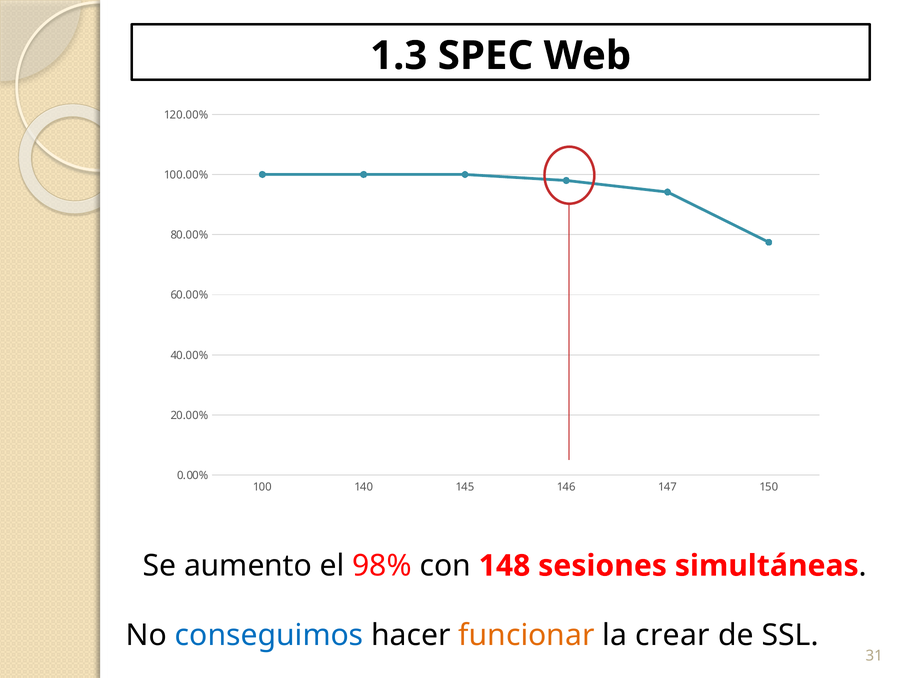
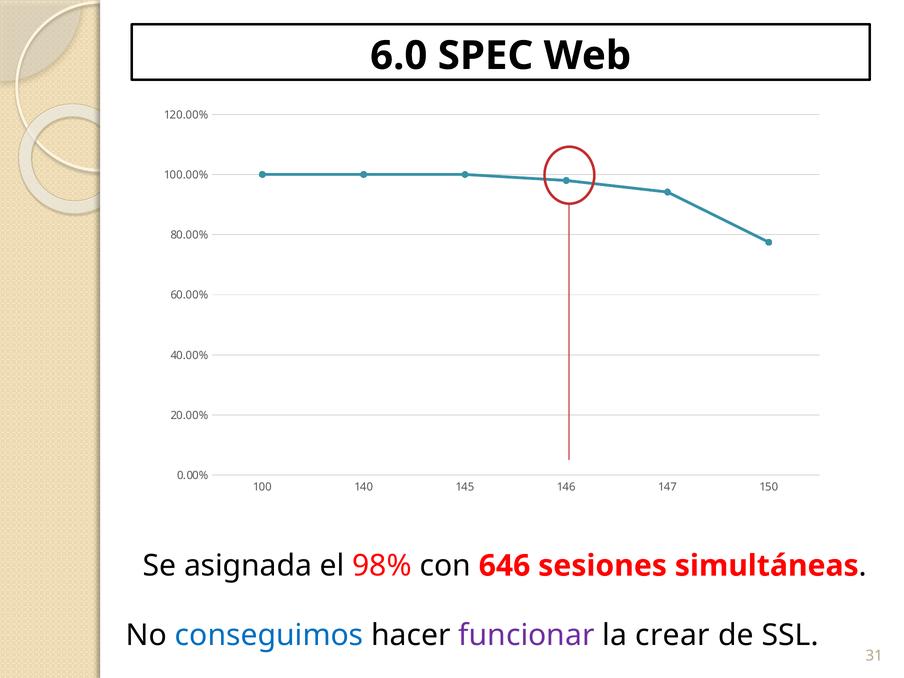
1.3: 1.3 -> 6.0 (399, 56)
aumento: aumento -> asignada (248, 566)
148: 148 -> 646 (505, 566)
funcionar colour: orange -> purple (526, 635)
